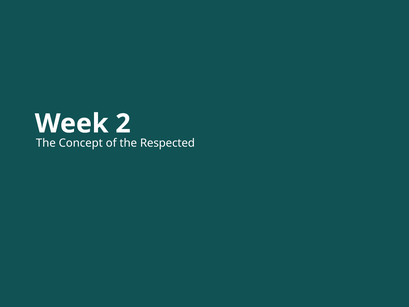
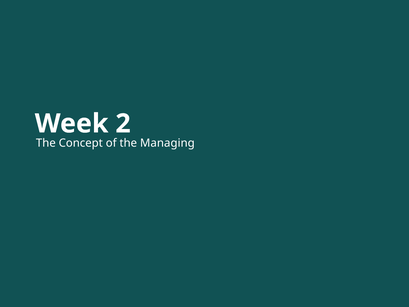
Respected: Respected -> Managing (167, 143)
